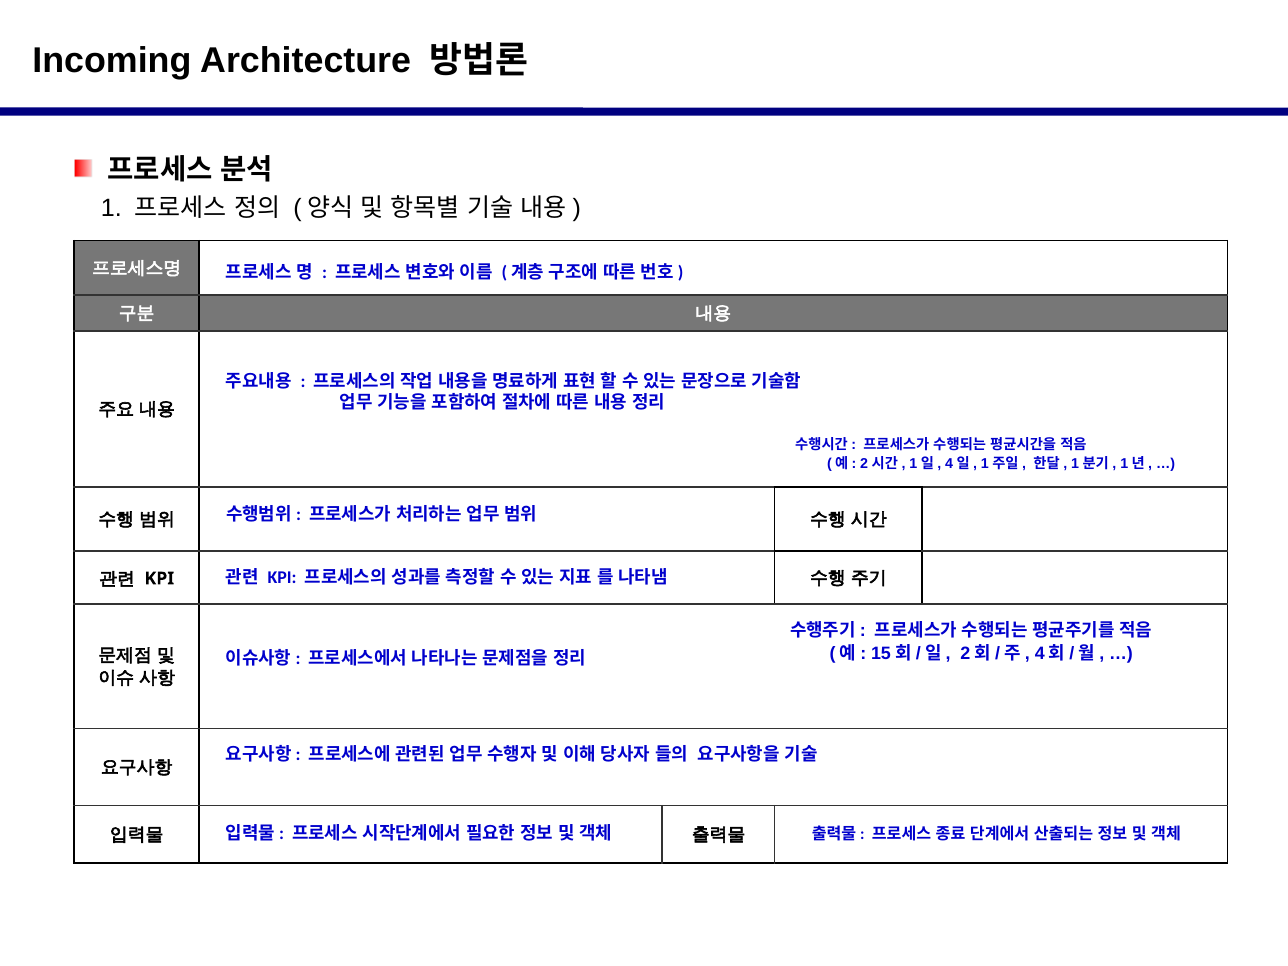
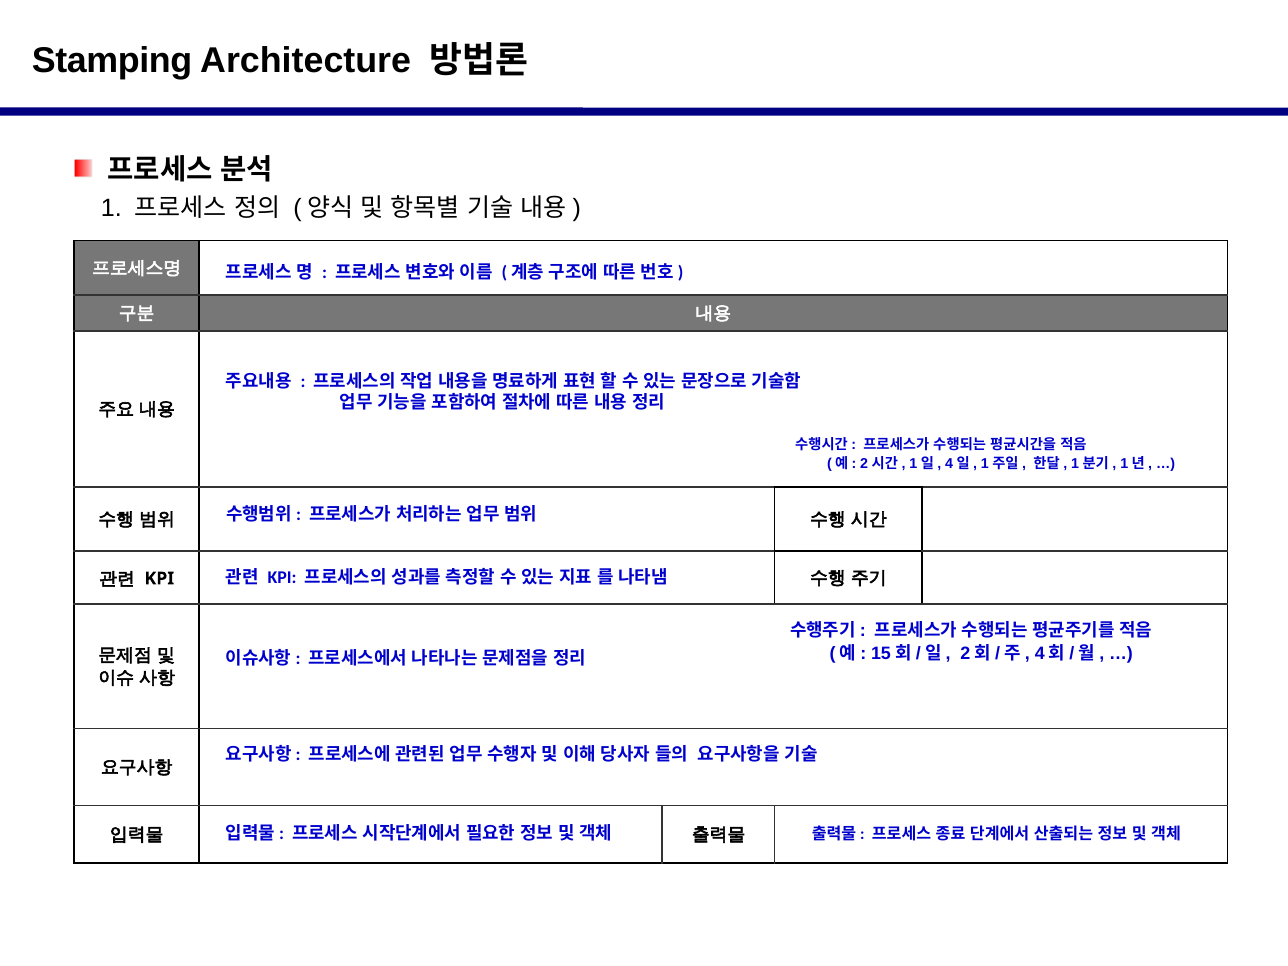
Incoming: Incoming -> Stamping (112, 60)
